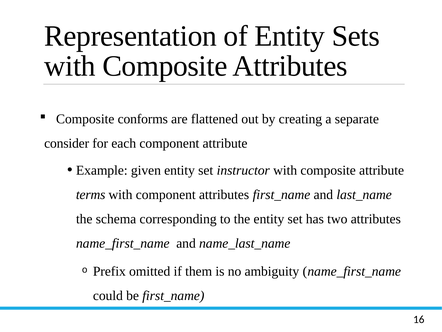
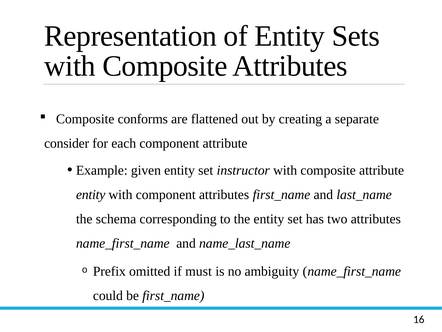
terms: terms -> entity (91, 194)
them: them -> must (199, 271)
